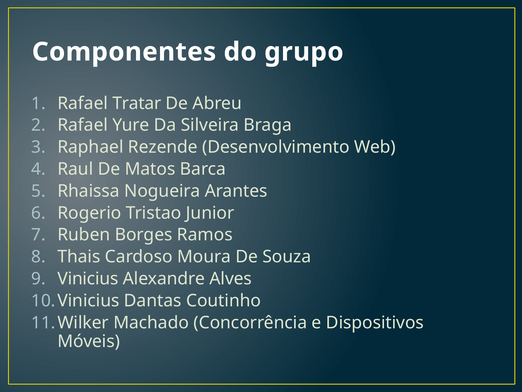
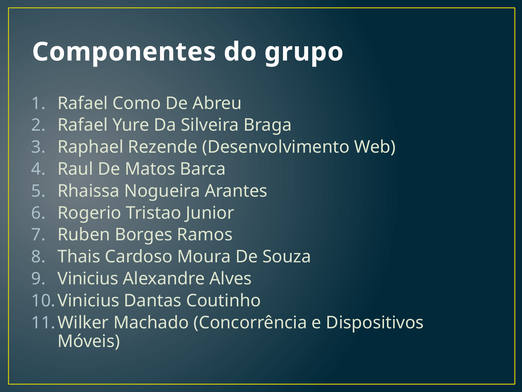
Tratar: Tratar -> Como (137, 103)
